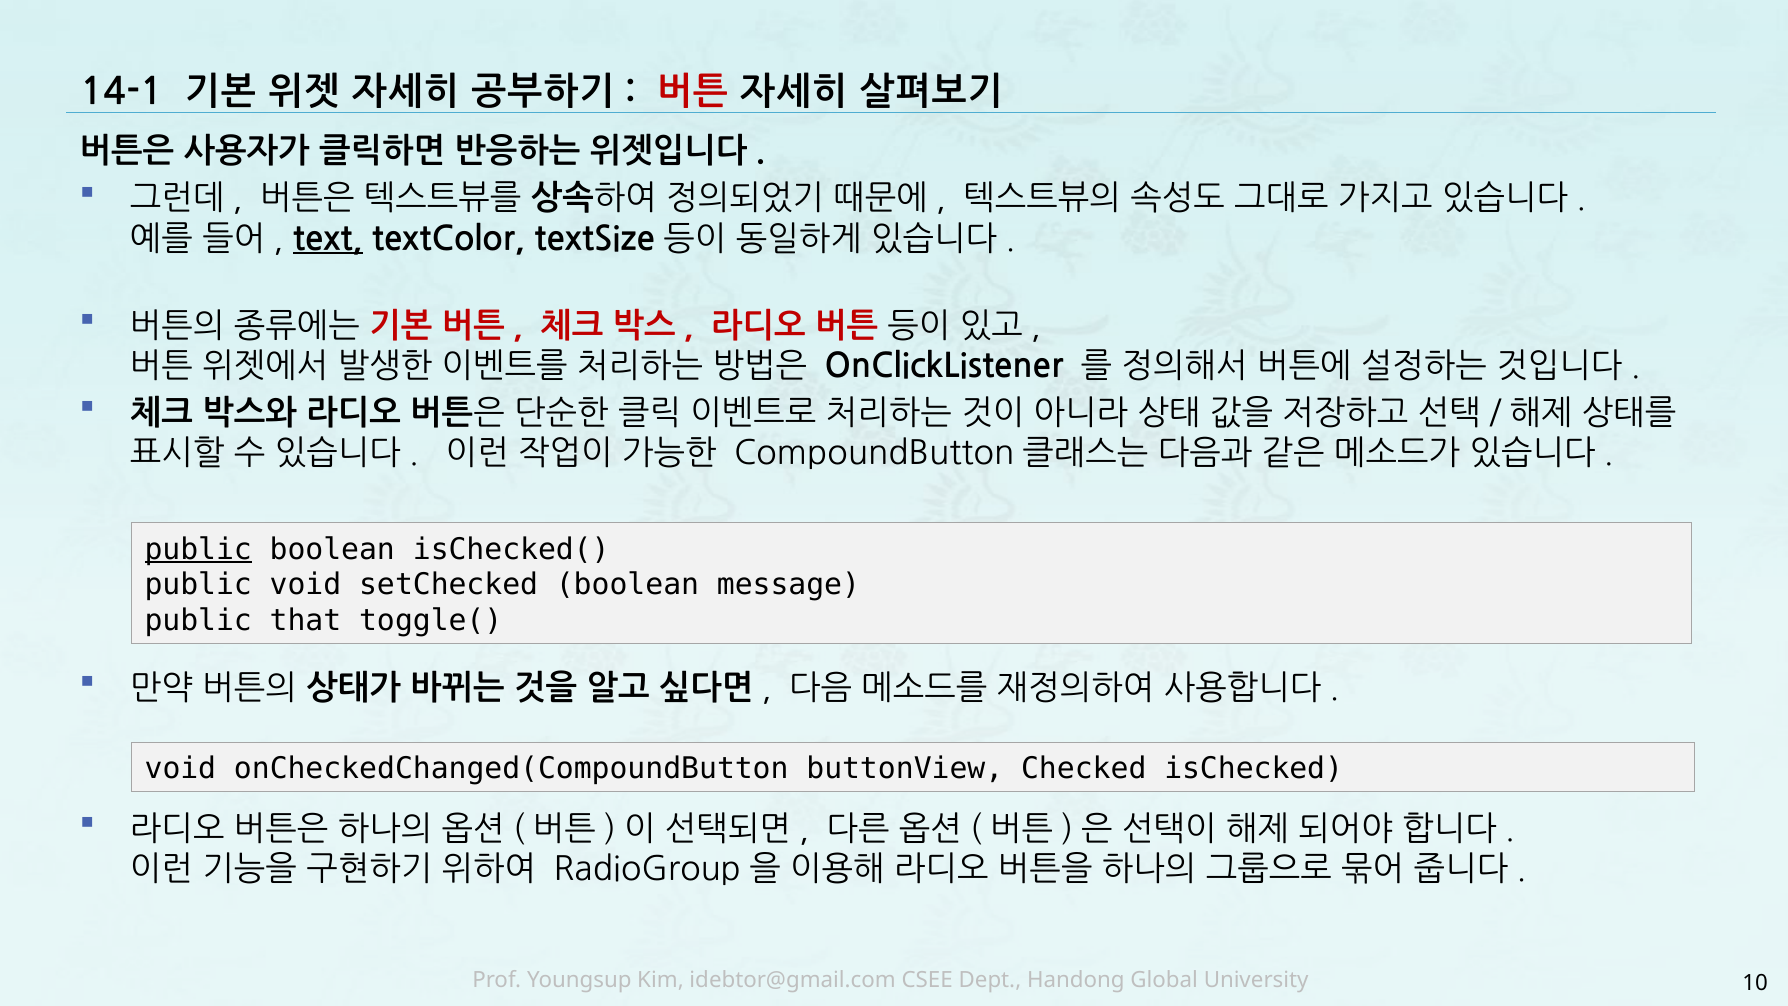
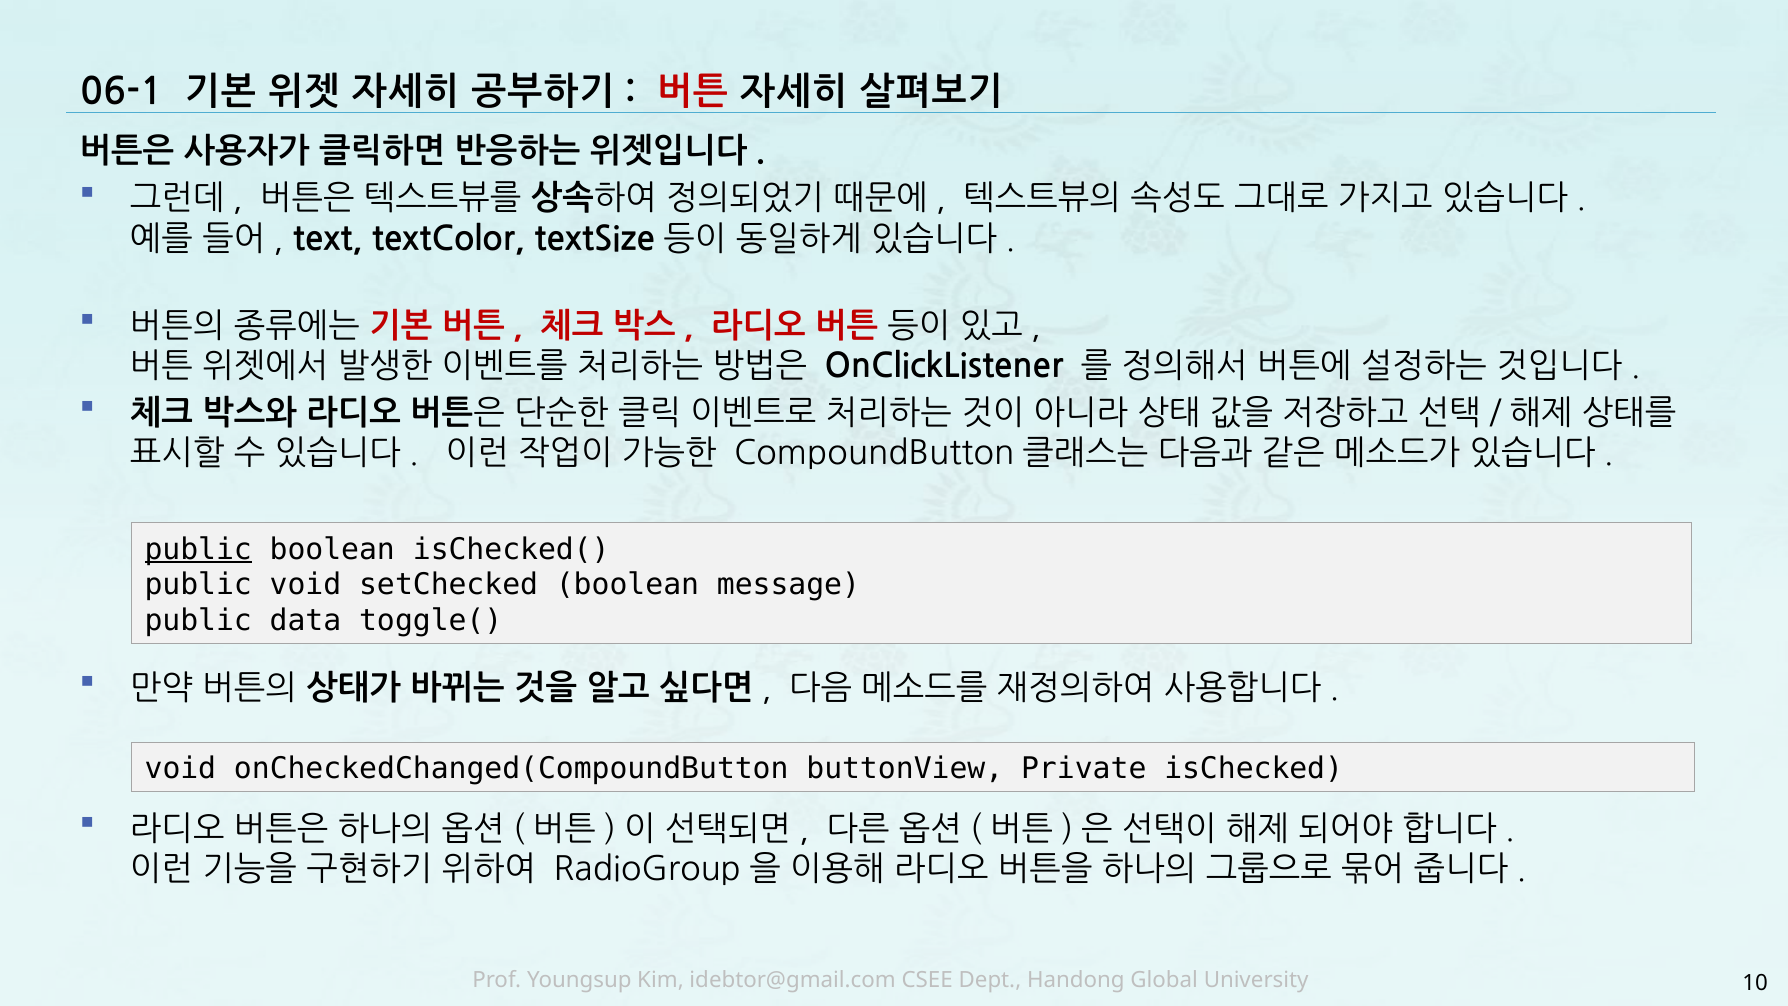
14-1: 14-1 -> 06-1 (122, 92)
text underline: present -> none (328, 239)
that: that -> data (305, 621)
Checked: Checked -> Private (1084, 769)
